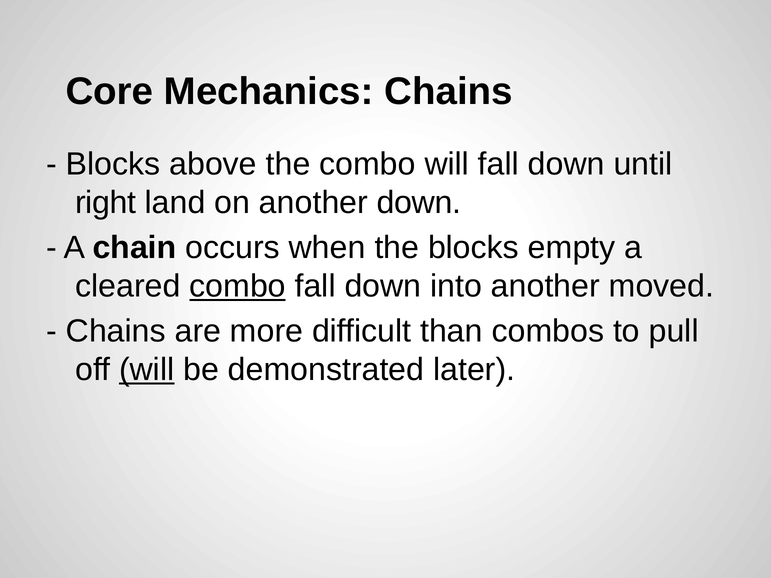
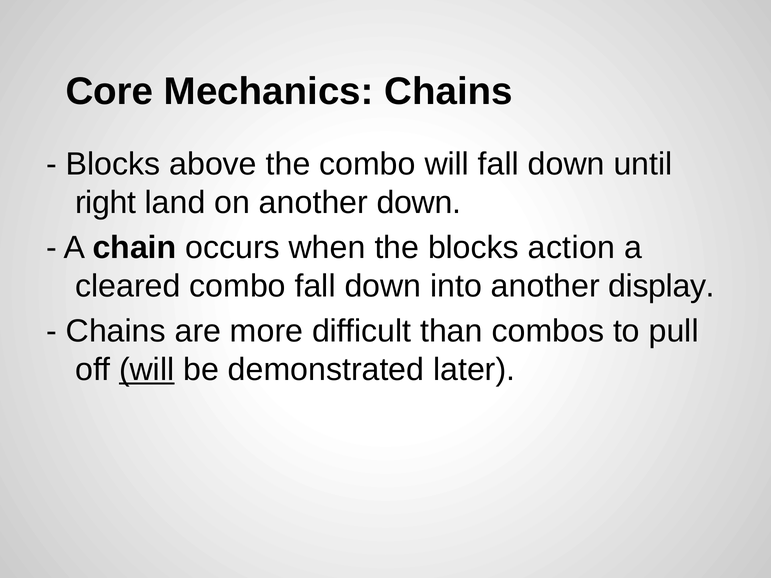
empty: empty -> action (572, 248)
combo underline: present -> none (238, 286)
moved: moved -> display (662, 286)
